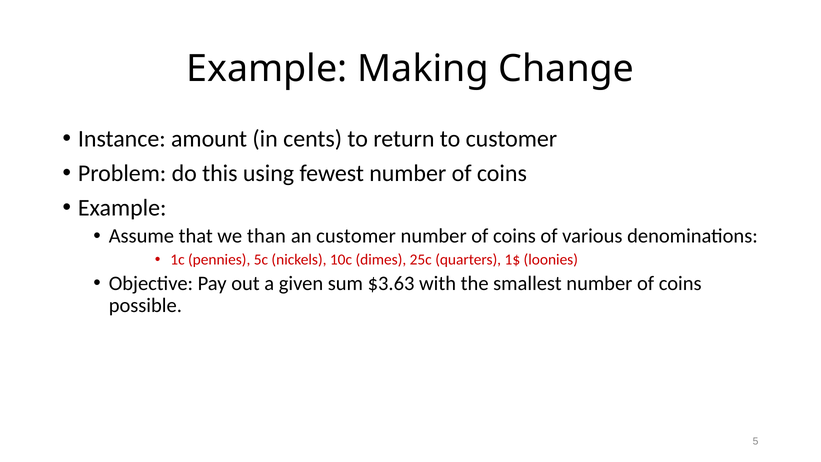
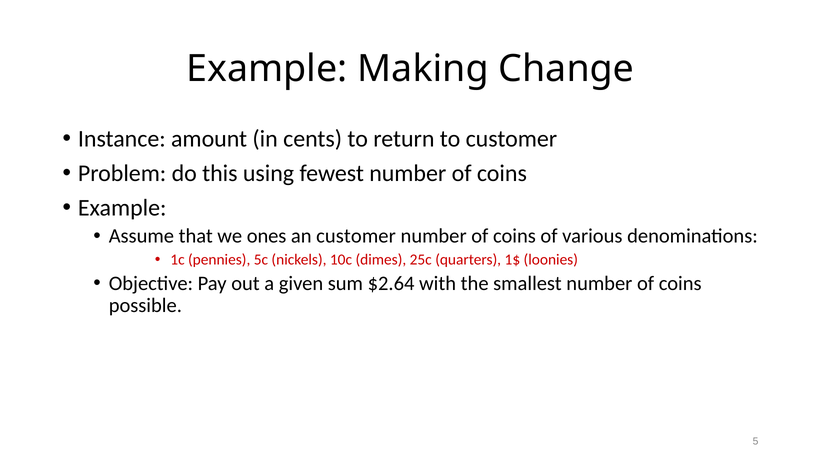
than: than -> ones (267, 236)
$3.63: $3.63 -> $2.64 (391, 283)
